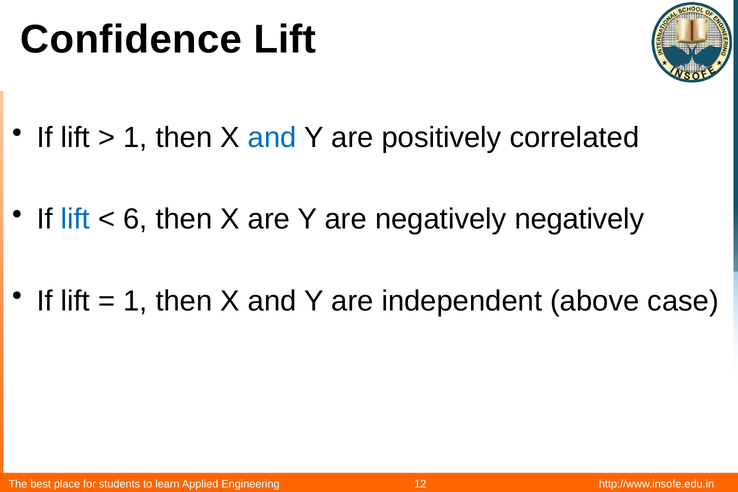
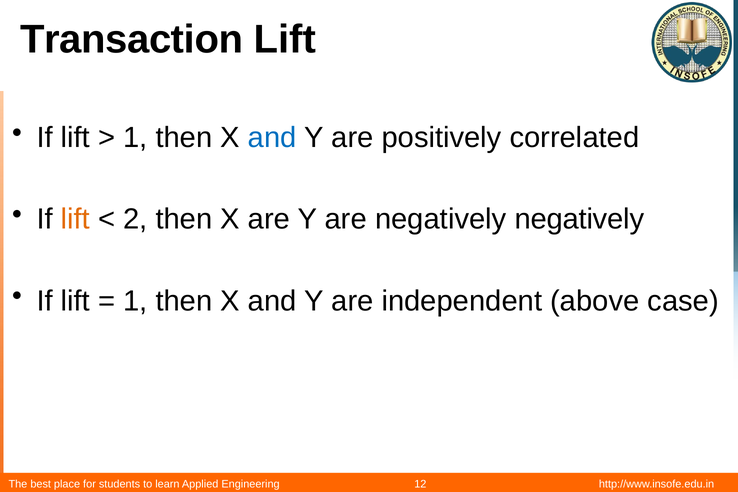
Confidence: Confidence -> Transaction (132, 39)
lift colour: blue -> orange (75, 219)
6: 6 -> 2 (135, 219)
